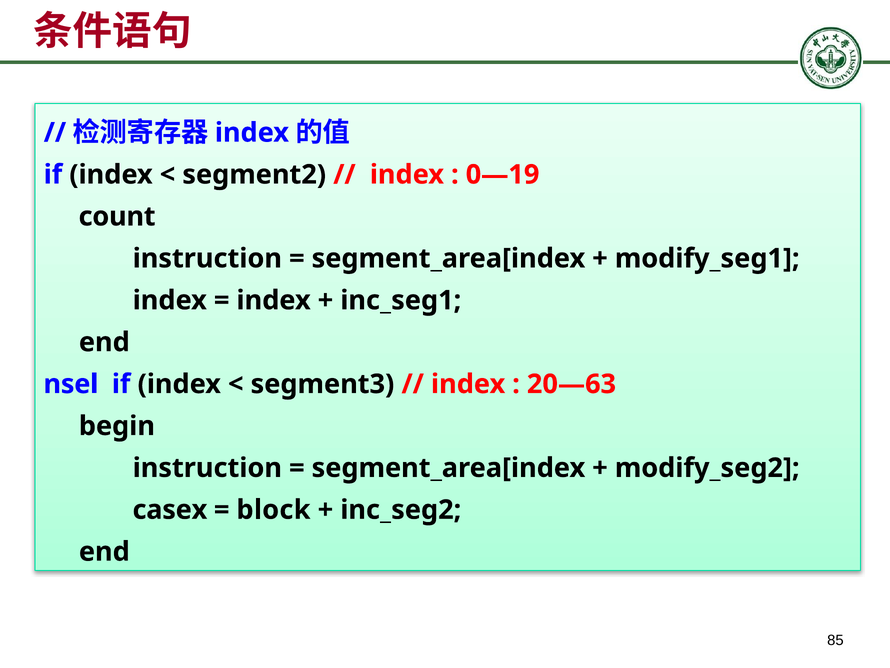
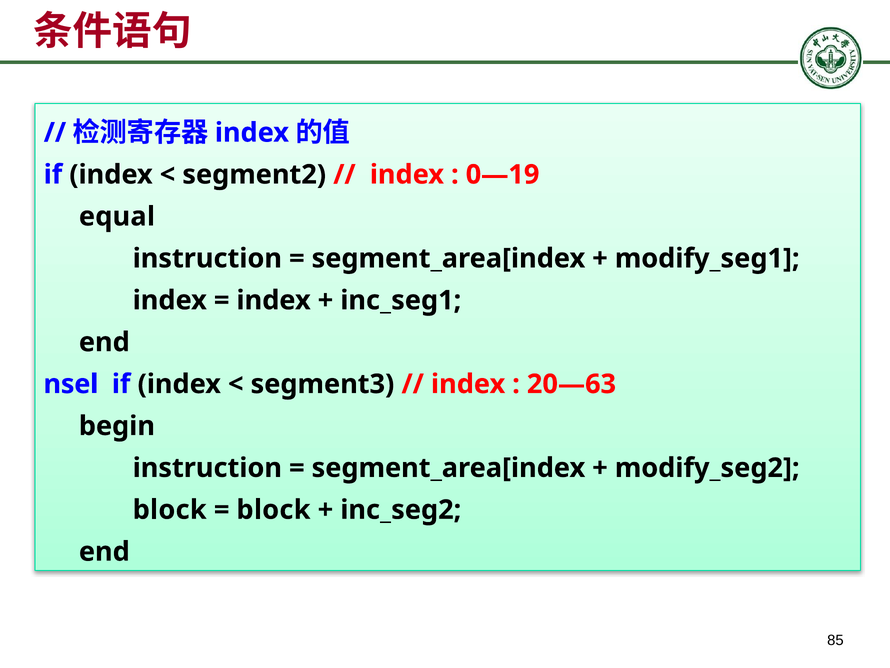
count: count -> equal (117, 216)
casex: casex -> block (170, 509)
